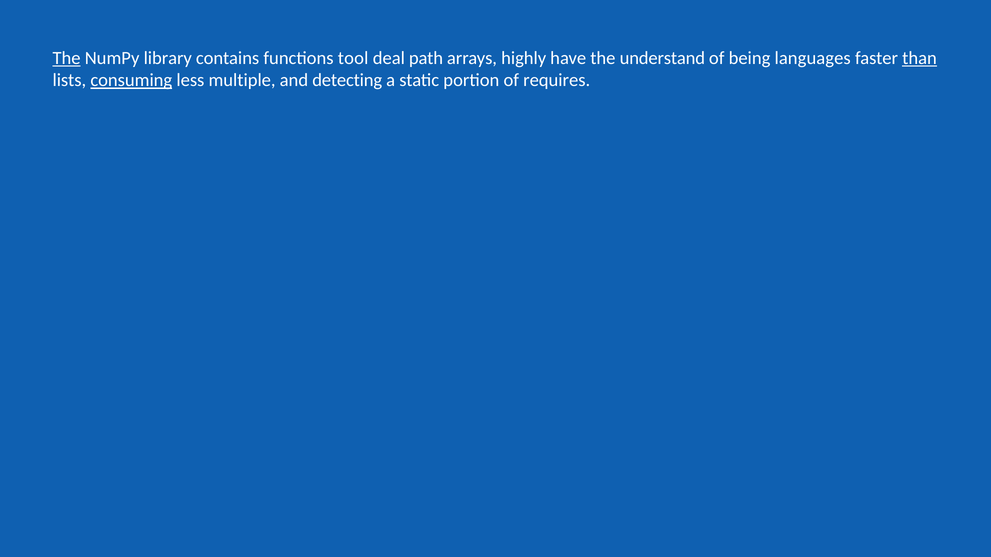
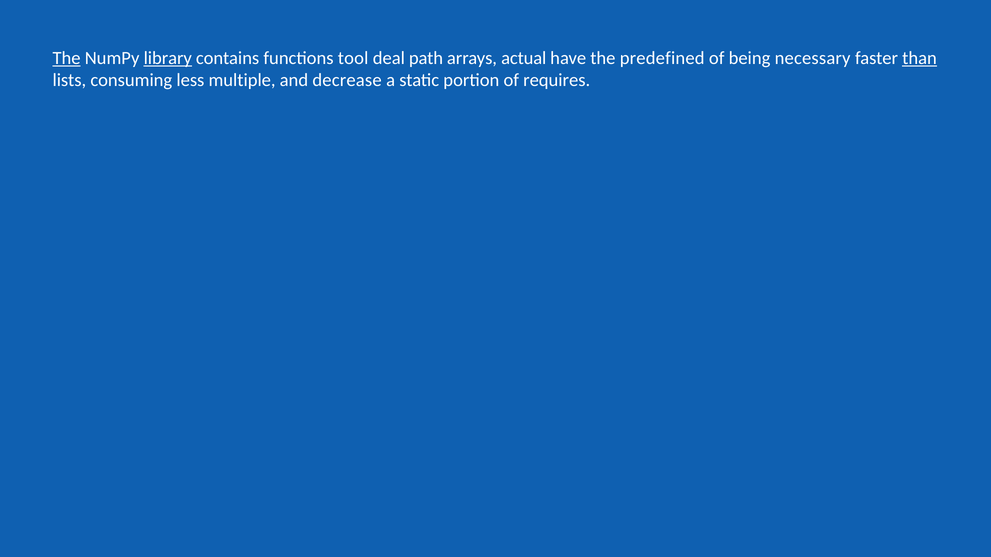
library underline: none -> present (168, 58)
highly: highly -> actual (524, 58)
understand: understand -> predefined (662, 58)
languages: languages -> necessary (813, 58)
consuming underline: present -> none (131, 80)
detecting: detecting -> decrease (347, 80)
